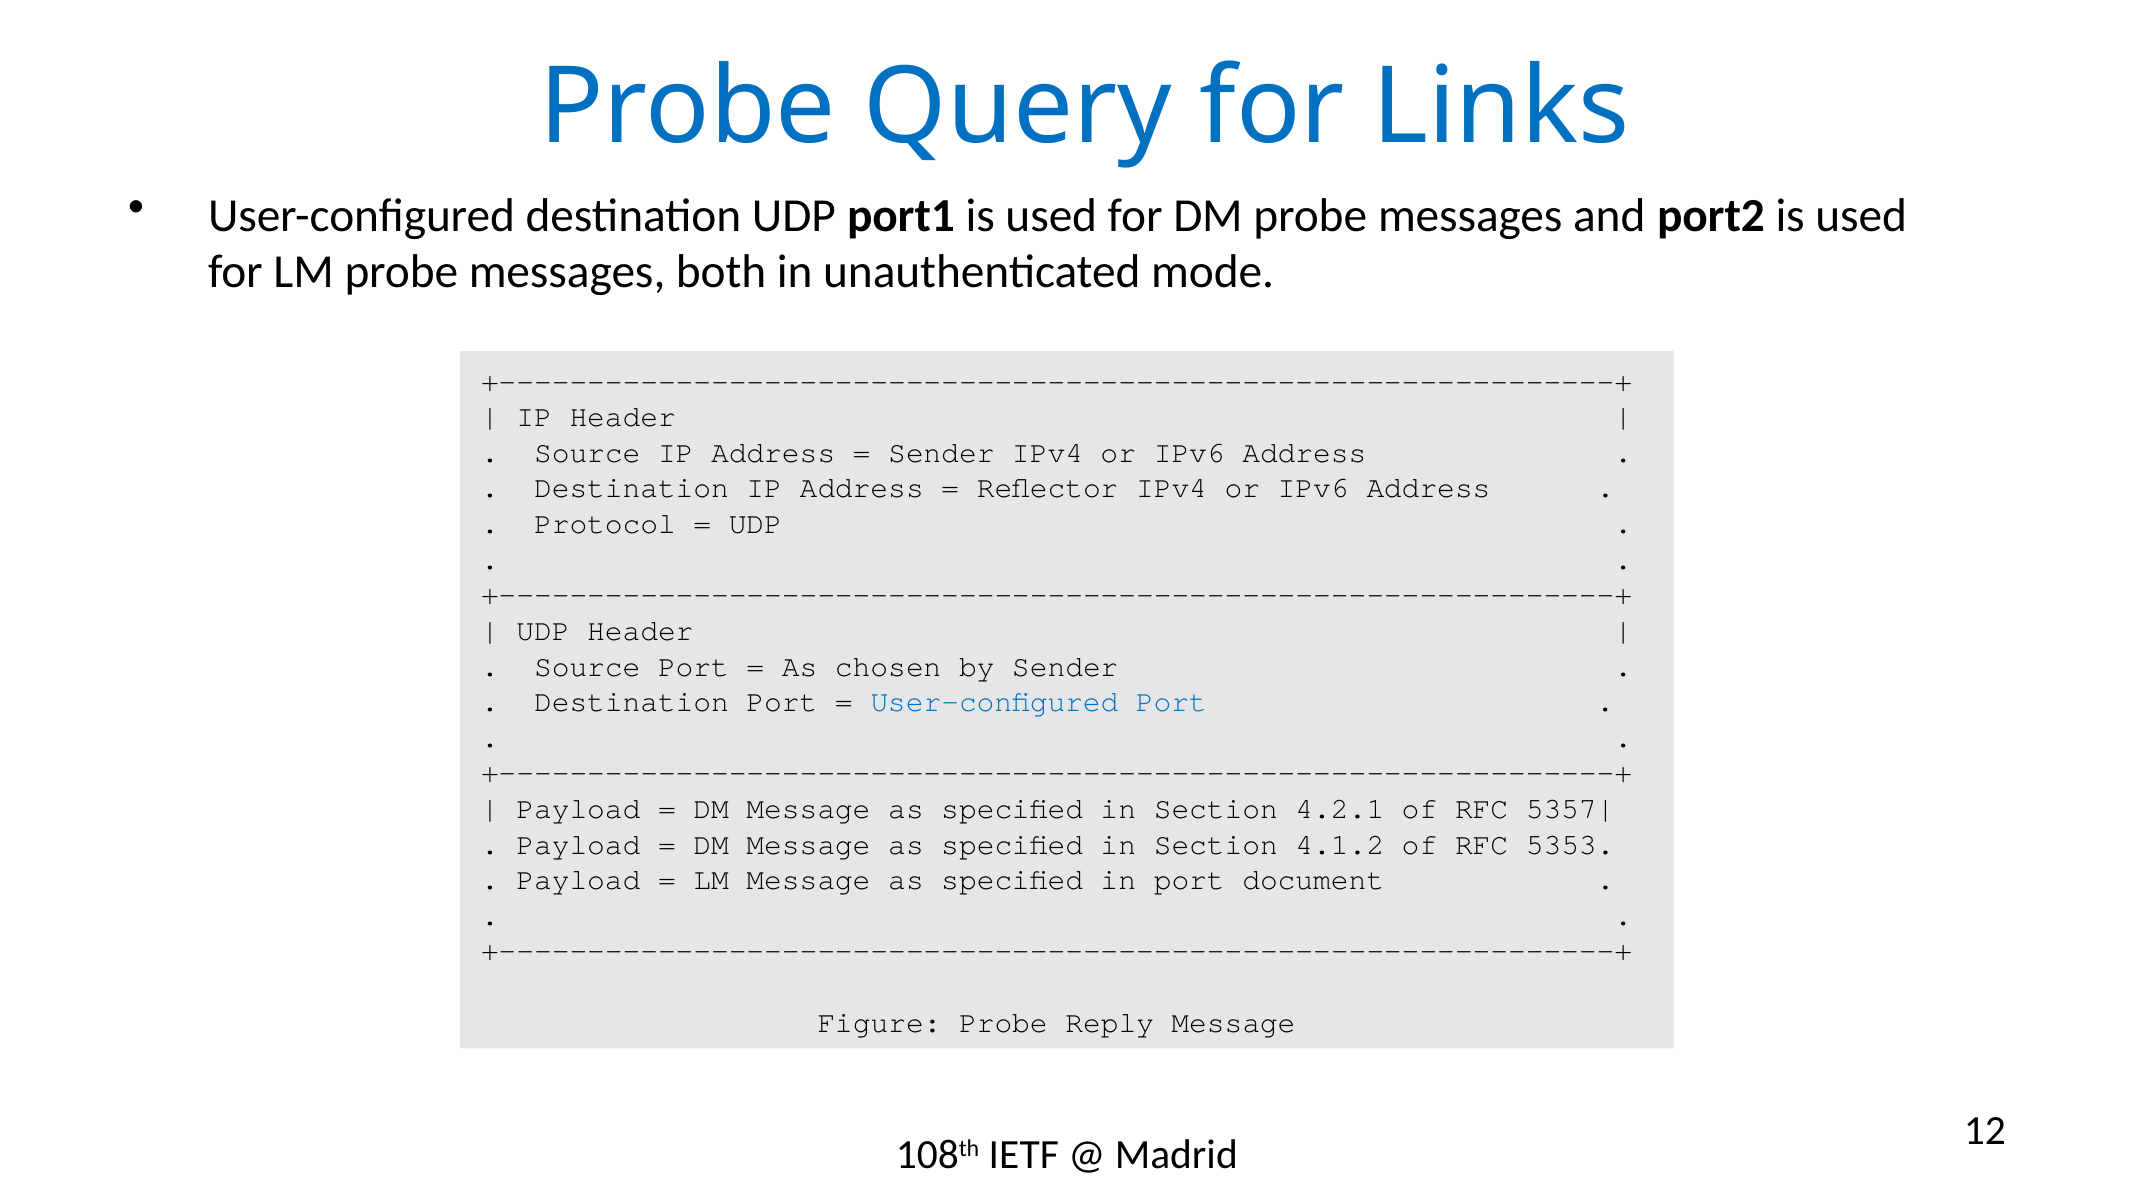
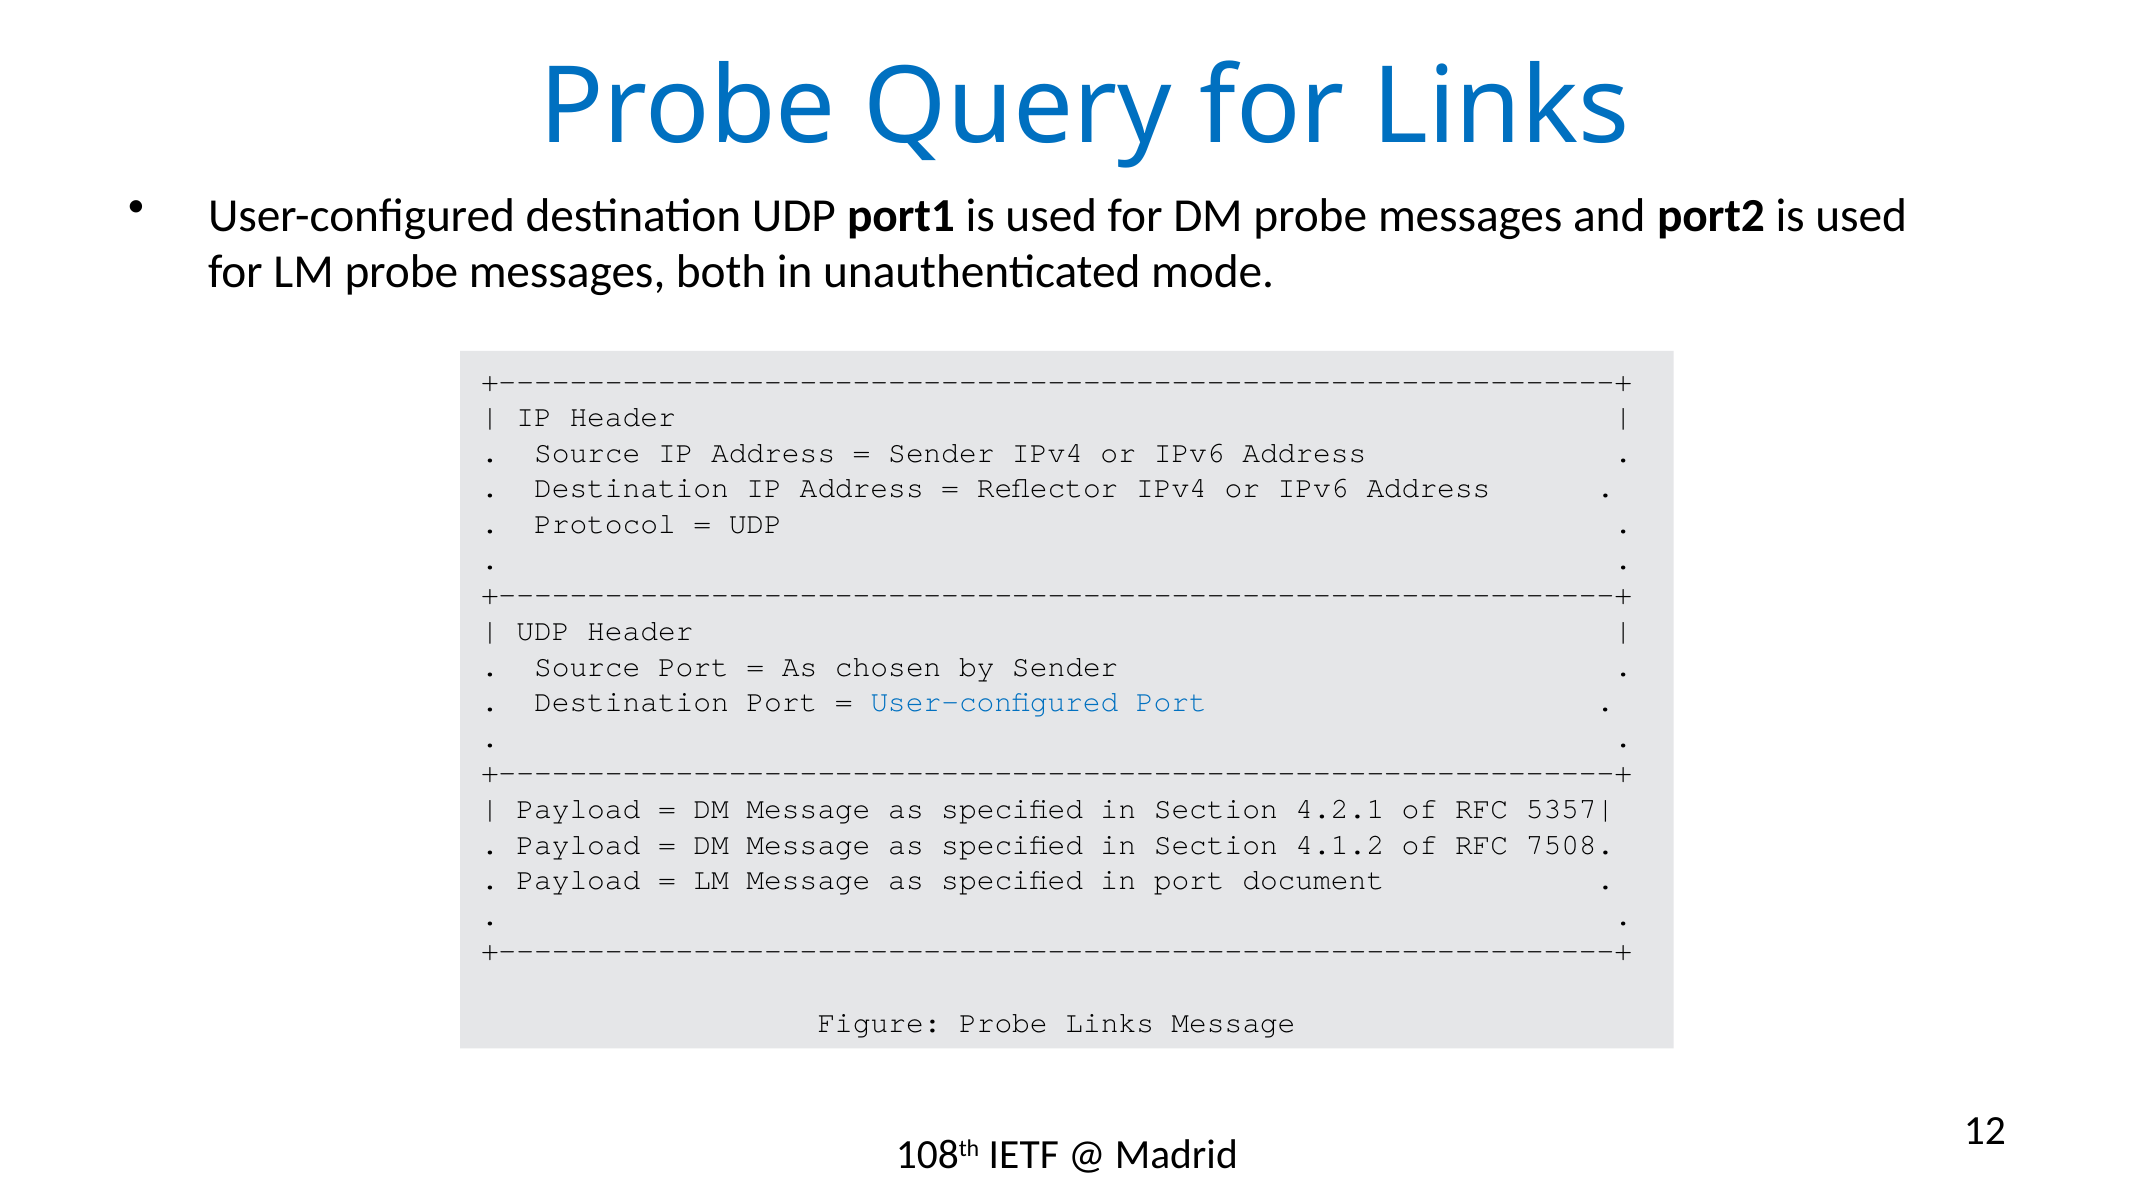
5353: 5353 -> 7508 (1570, 845)
Probe Reply: Reply -> Links (1110, 1023)
